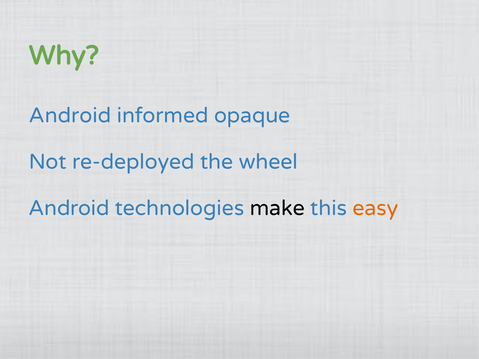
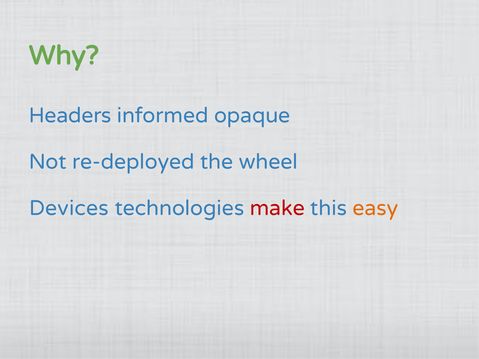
Android: Android -> Headers (70, 116)
Android: Android -> Devices (69, 208)
make colour: black -> red (277, 208)
